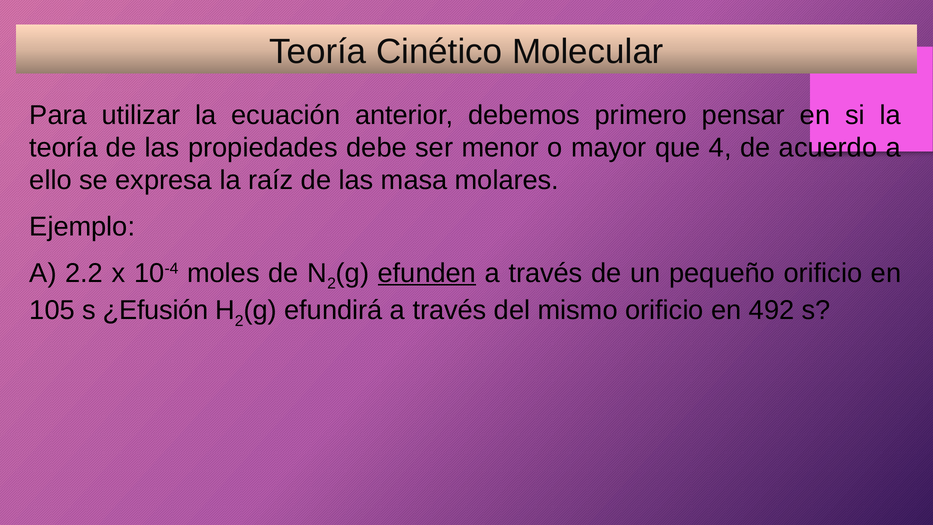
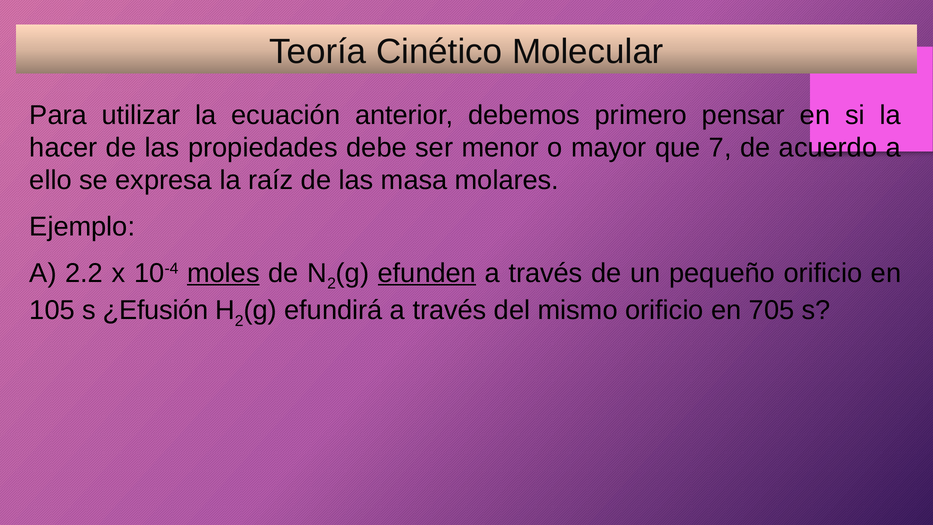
teoría: teoría -> hacer (63, 148)
4: 4 -> 7 (720, 148)
moles underline: none -> present (223, 273)
492: 492 -> 705 (772, 310)
